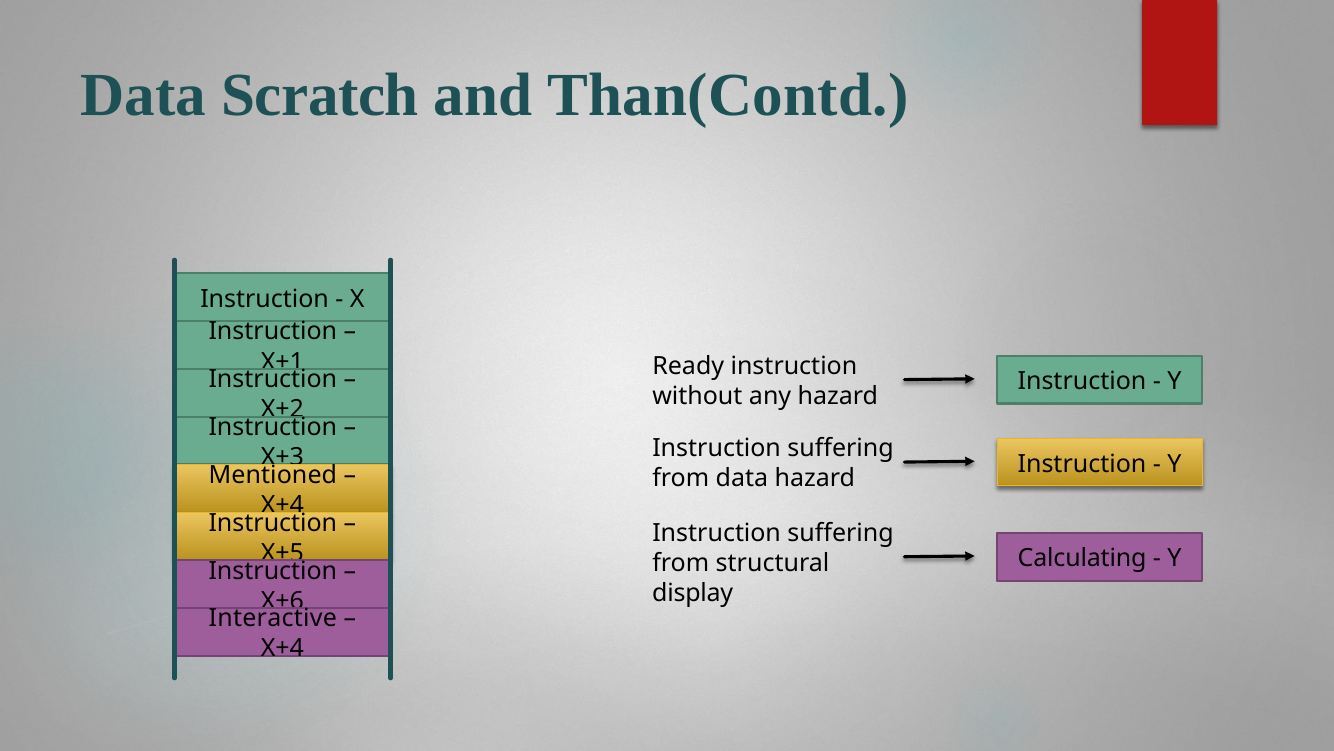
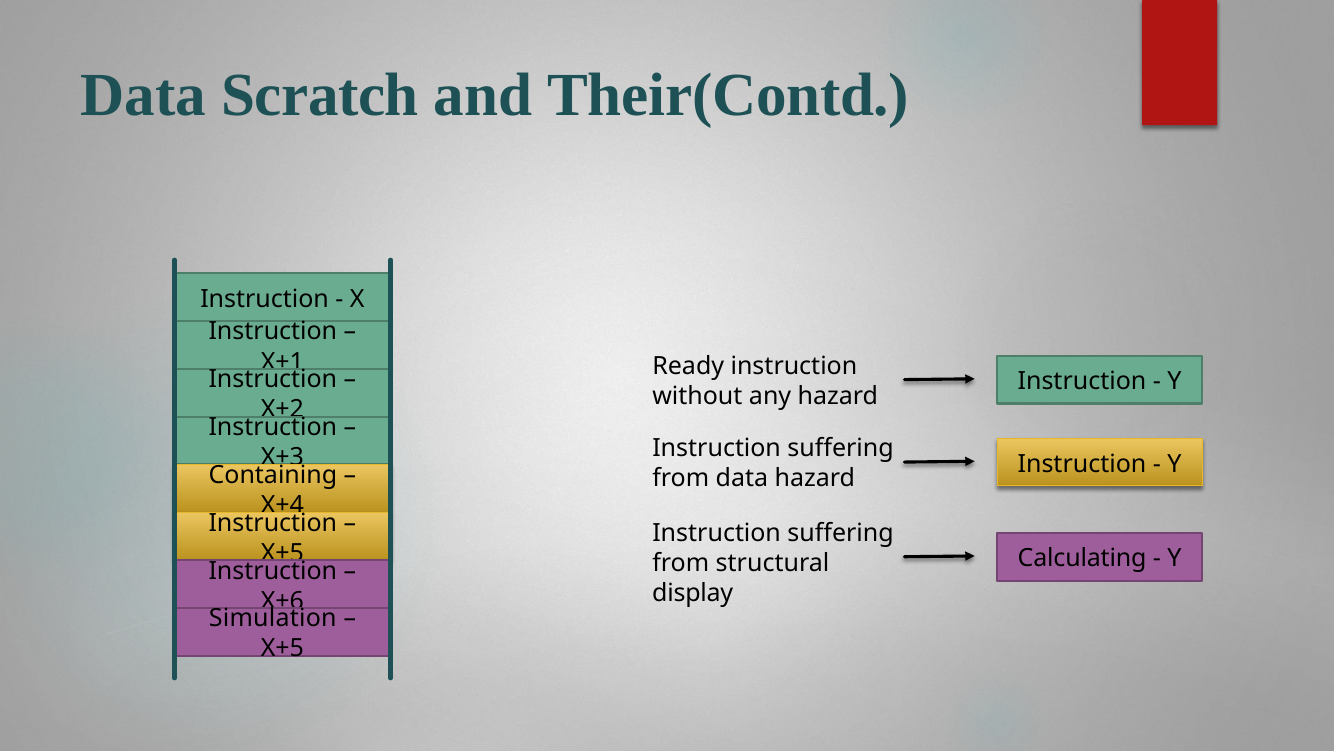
Than(Contd: Than(Contd -> Their(Contd (728, 96)
Mentioned: Mentioned -> Containing (273, 475)
Interactive: Interactive -> Simulation (273, 618)
X+4: X+4 -> X+5 (282, 648)
